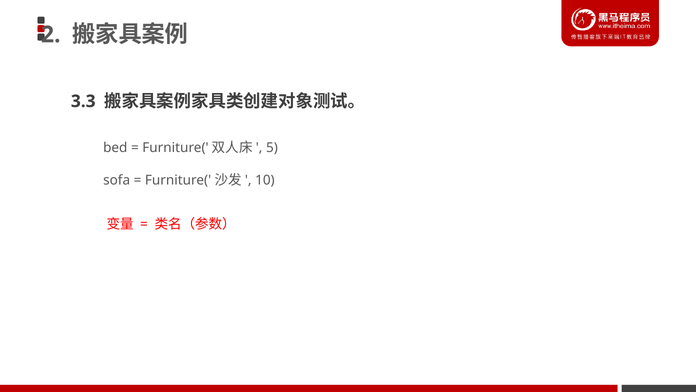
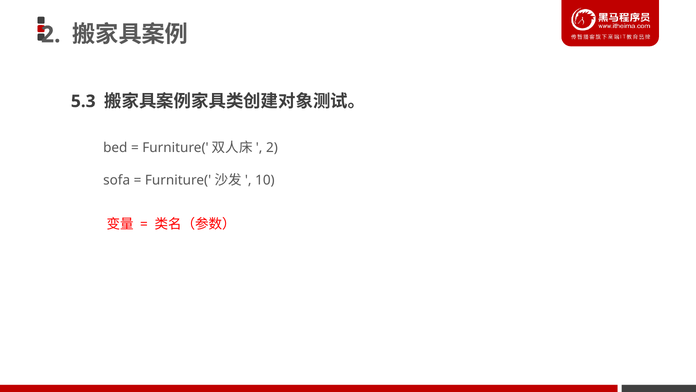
3.3: 3.3 -> 5.3 (83, 101)
5: 5 -> 2 (272, 147)
